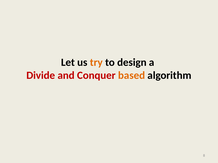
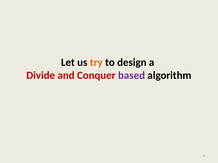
based colour: orange -> purple (132, 76)
